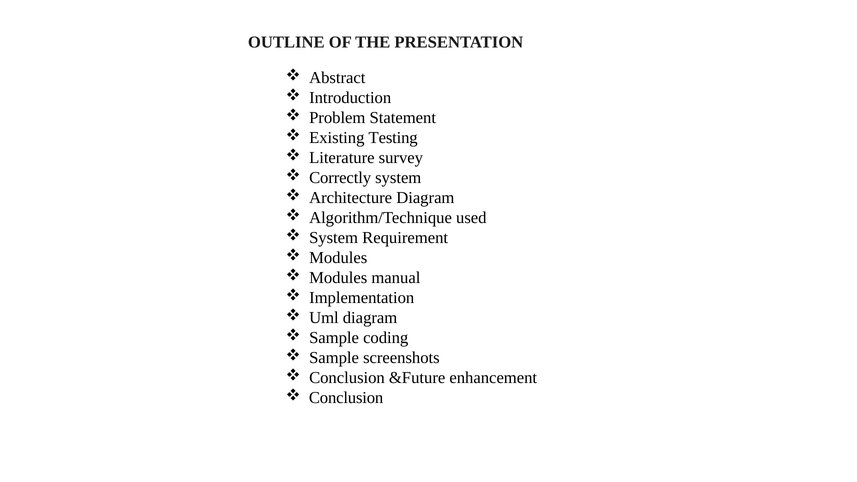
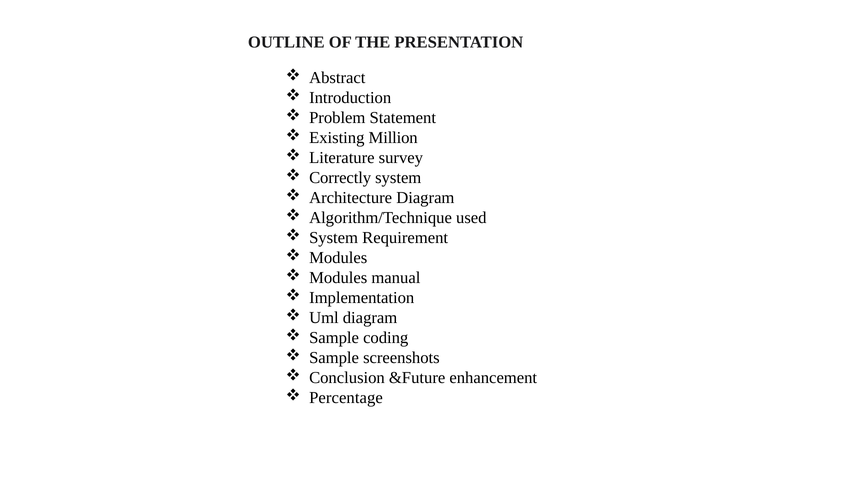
Testing: Testing -> Million (393, 138)
Conclusion: Conclusion -> Percentage (346, 398)
